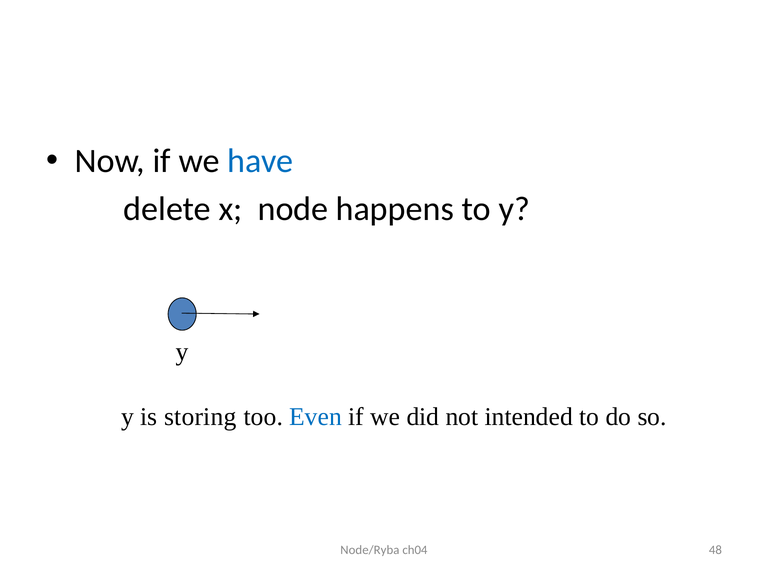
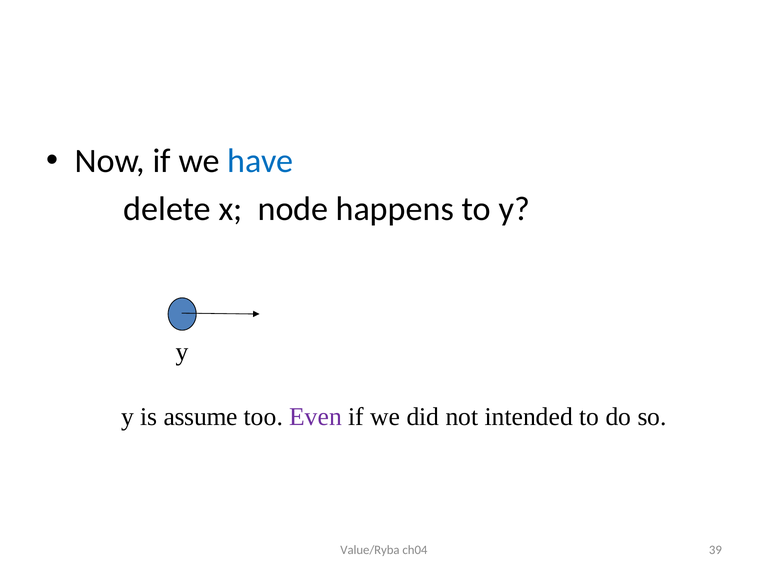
storing: storing -> assume (201, 417)
Even colour: blue -> purple (316, 417)
Node/Ryba: Node/Ryba -> Value/Ryba (370, 550)
48: 48 -> 39 (715, 550)
